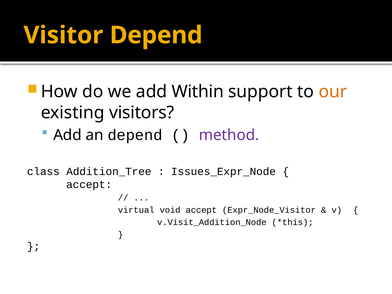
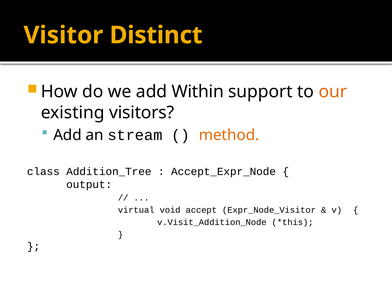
Visitor Depend: Depend -> Distinct (156, 35)
an depend: depend -> stream (135, 135)
method colour: purple -> orange (229, 135)
Issues_Expr_Node: Issues_Expr_Node -> Accept_Expr_Node (223, 171)
accept: accept -> output (89, 185)
